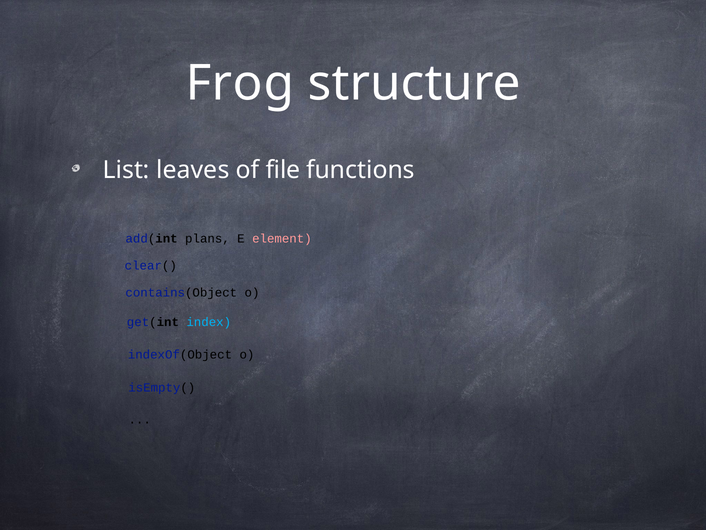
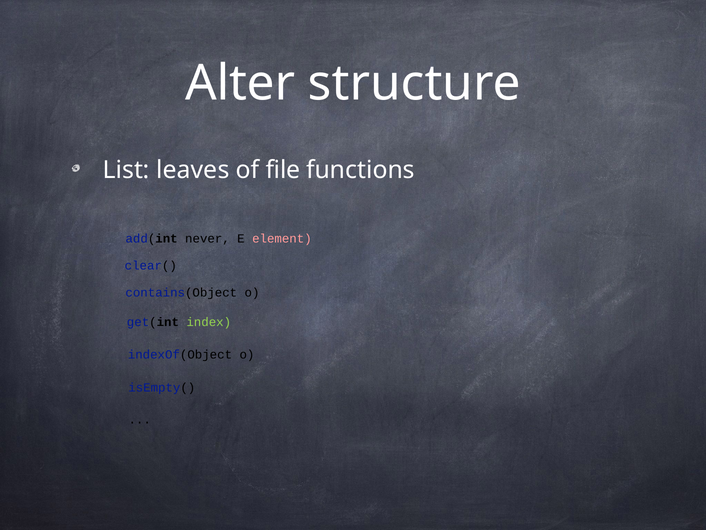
Frog: Frog -> Alter (240, 83)
plans: plans -> never (207, 238)
index colour: light blue -> light green (209, 322)
